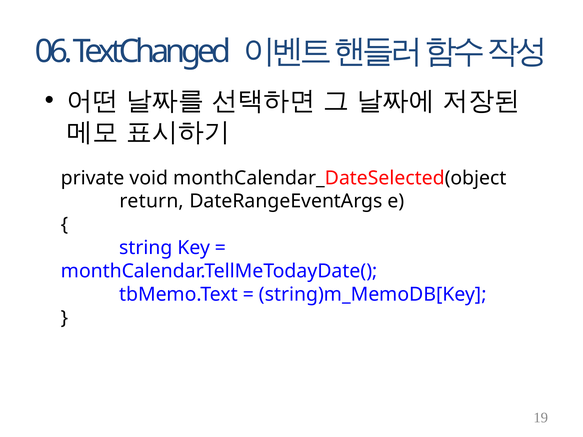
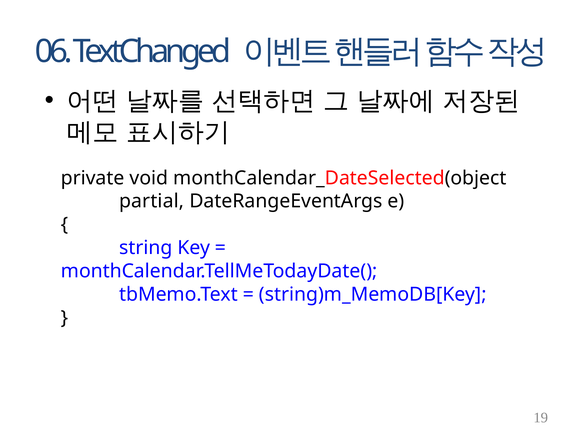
return: return -> partial (152, 201)
